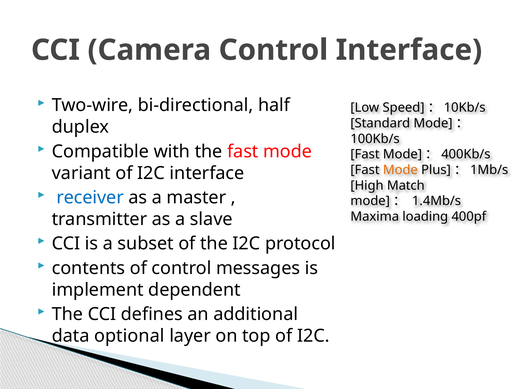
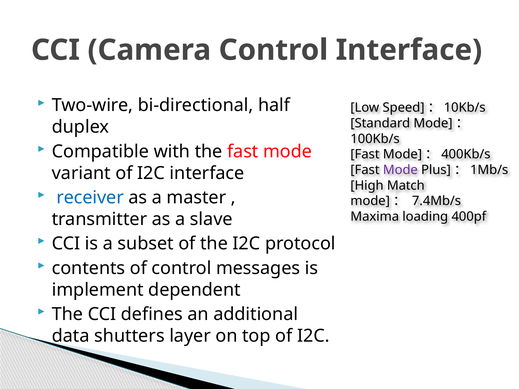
Mode colour: orange -> purple (400, 170)
1.4Mb/s: 1.4Mb/s -> 7.4Mb/s (437, 201)
optional: optional -> shutters (129, 336)
